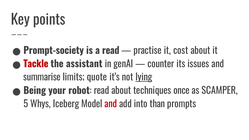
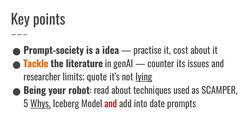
a read: read -> idea (111, 51)
Tackle colour: red -> orange (36, 64)
assistant: assistant -> literature (84, 64)
summarise: summarise -> researcher (42, 77)
once: once -> used (182, 91)
Whys underline: none -> present (41, 104)
than: than -> date (157, 104)
